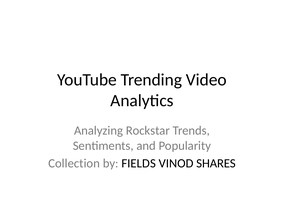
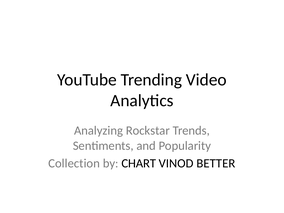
FIELDS: FIELDS -> CHART (139, 163)
SHARES: SHARES -> BETTER (216, 163)
